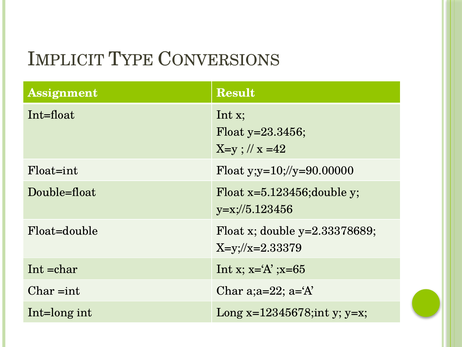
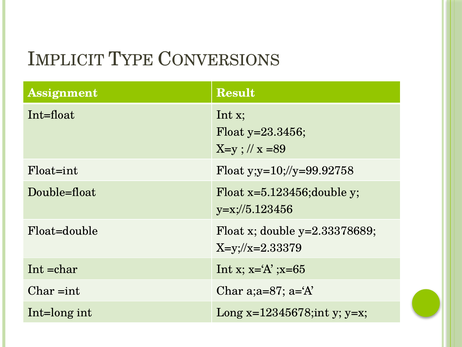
=42: =42 -> =89 (276, 149)
y;y=10;//y=90.00000: y;y=10;//y=90.00000 -> y;y=10;//y=99.92758 (301, 170)
a;a=22: a;a=22 -> a;a=87 (266, 291)
